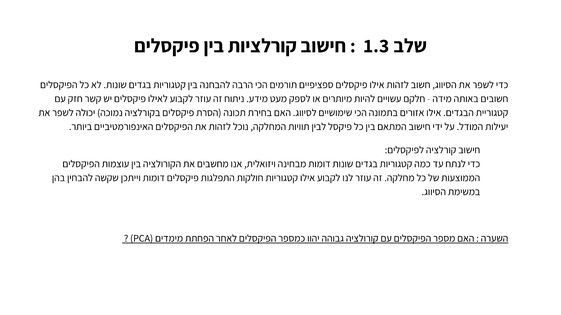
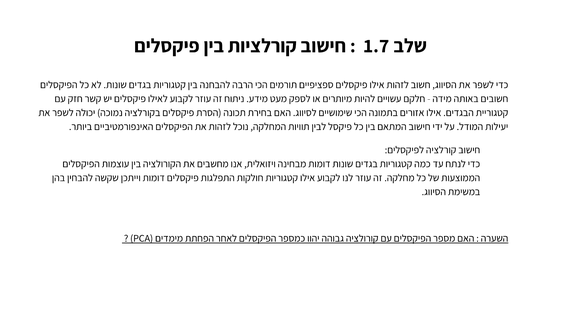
1.3: 1.3 -> 1.7 (376, 46)
